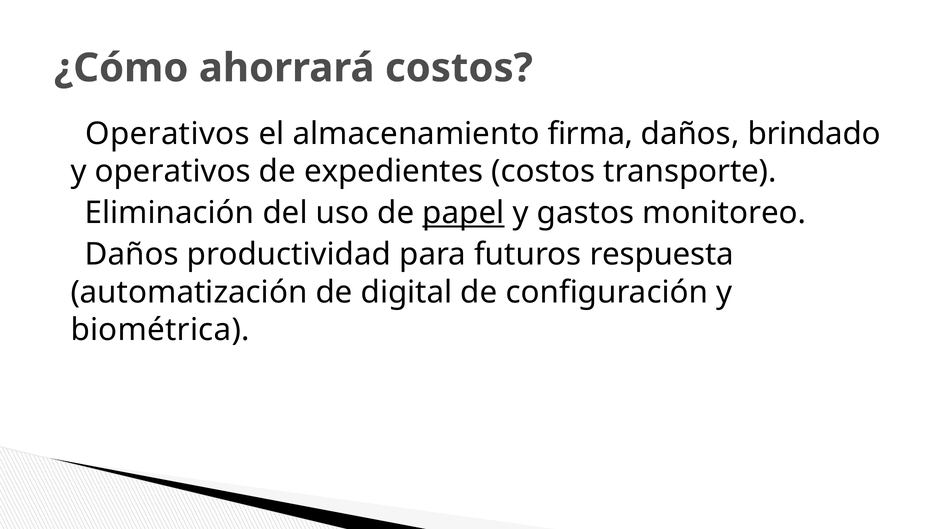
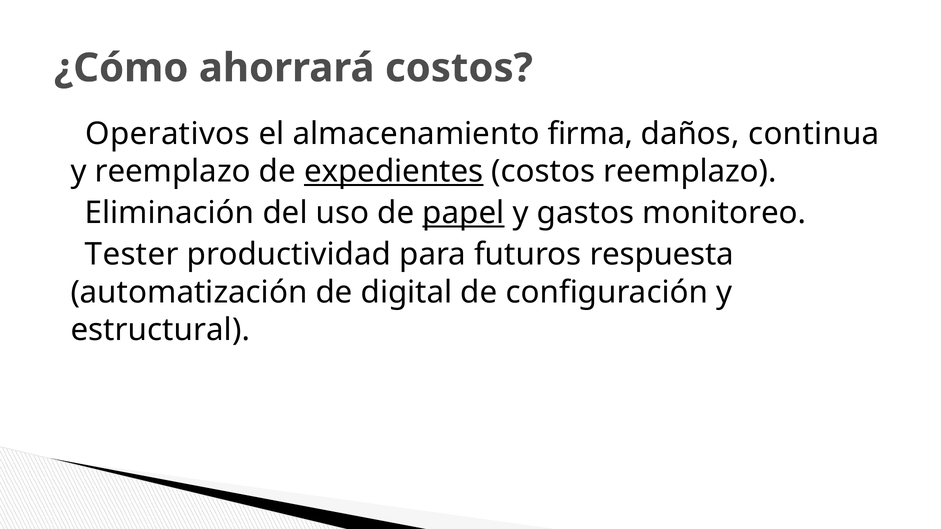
brindado: brindado -> continua (814, 134)
y operativos: operativos -> reemplazo (173, 172)
expedientes underline: none -> present (394, 172)
costos transporte: transporte -> reemplazo (690, 172)
Daños: Daños -> Tester (132, 255)
biométrica: biométrica -> estructural (160, 330)
